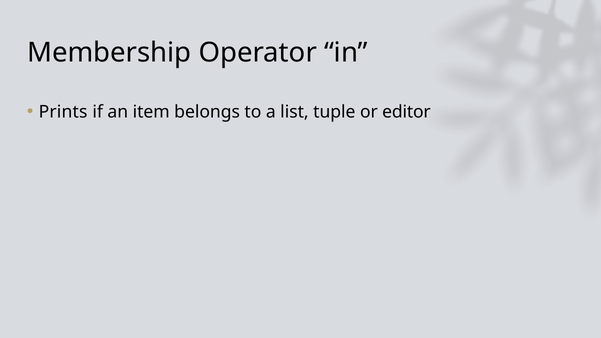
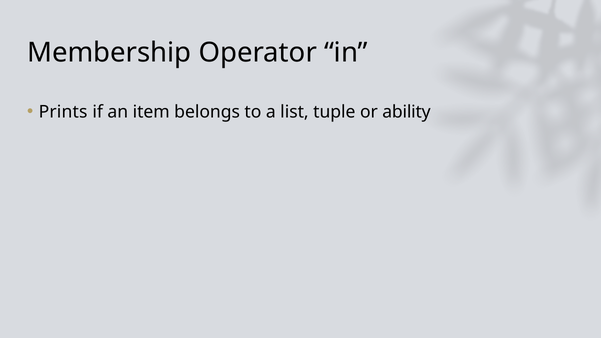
editor: editor -> ability (406, 112)
